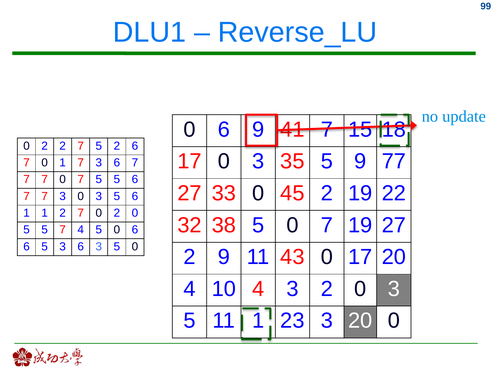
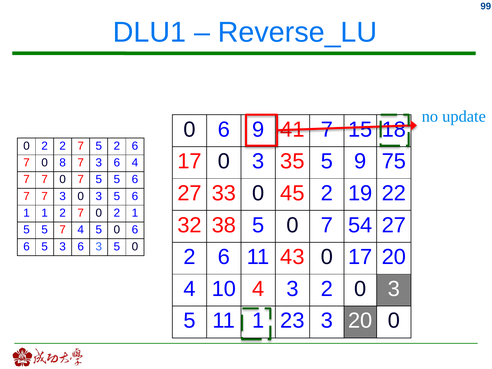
77: 77 -> 75 (394, 161)
0 1: 1 -> 8 (63, 163)
3 6 7: 7 -> 4 (135, 163)
0 2 0: 0 -> 1 (135, 213)
7 19: 19 -> 54 (360, 225)
9: 9 -> 6 (224, 257)
